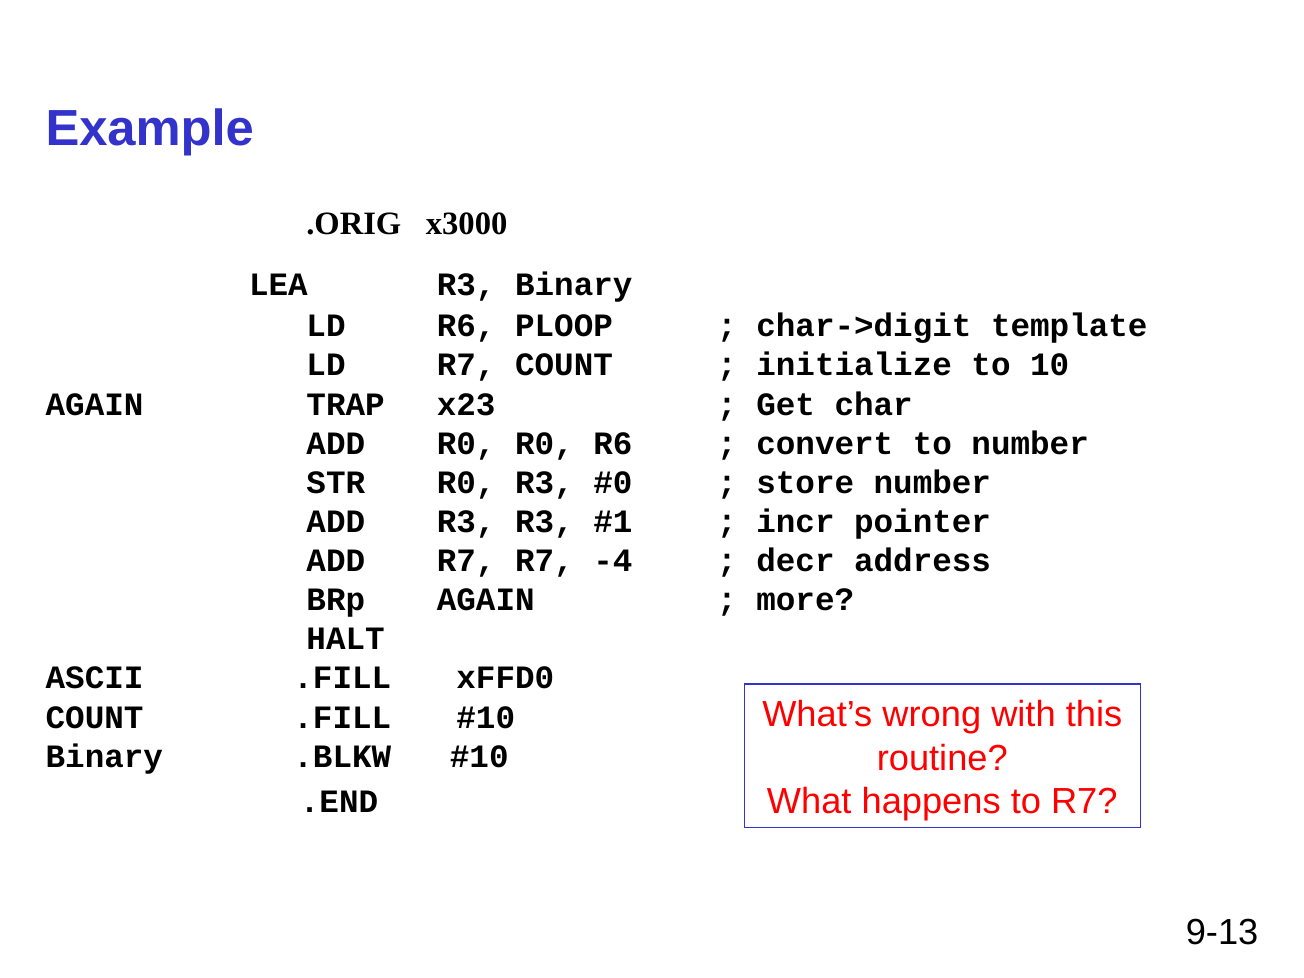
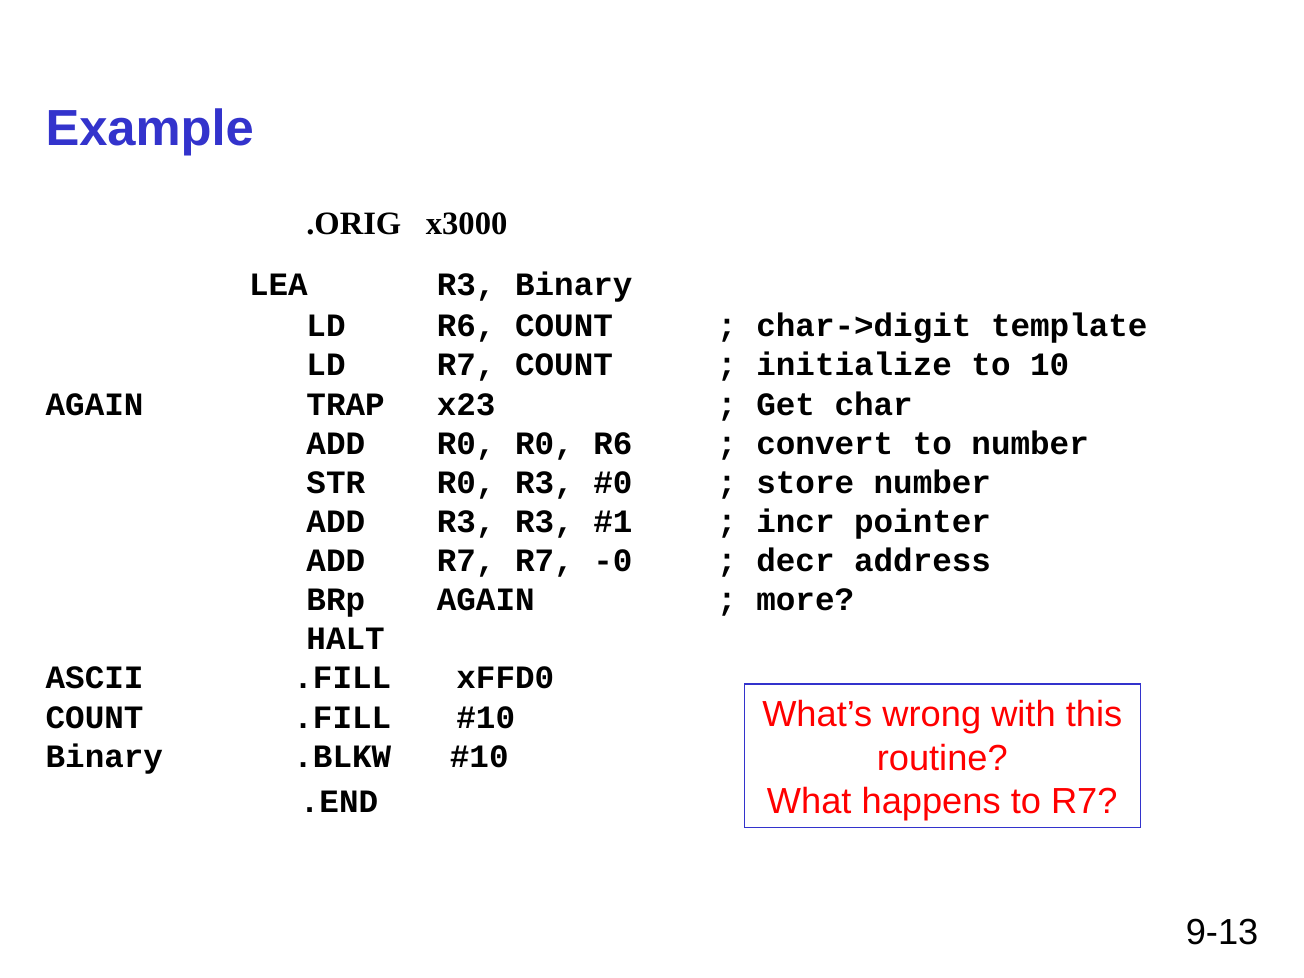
R6 PLOOP: PLOOP -> COUNT (564, 326)
-4: -4 -> -0 (613, 561)
